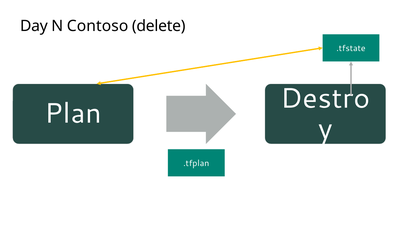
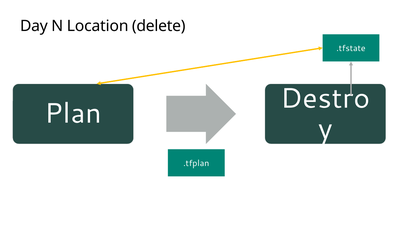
Contoso: Contoso -> Location (98, 26)
